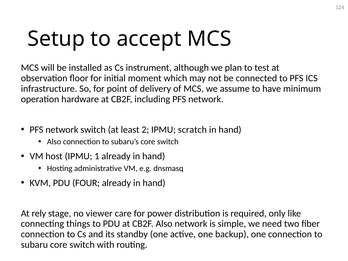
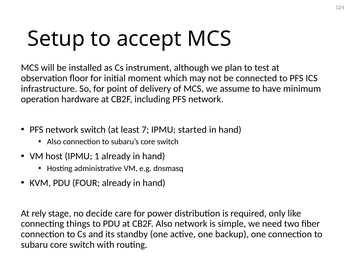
2: 2 -> 7 (145, 130)
scratch: scratch -> started (192, 130)
viewer: viewer -> decide (99, 213)
